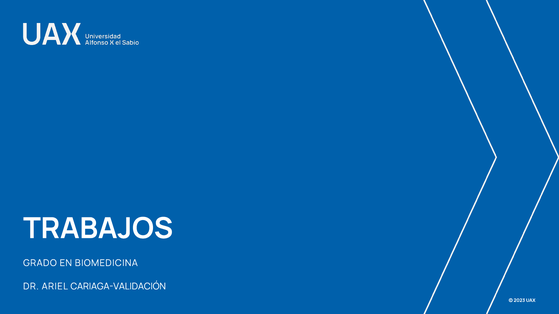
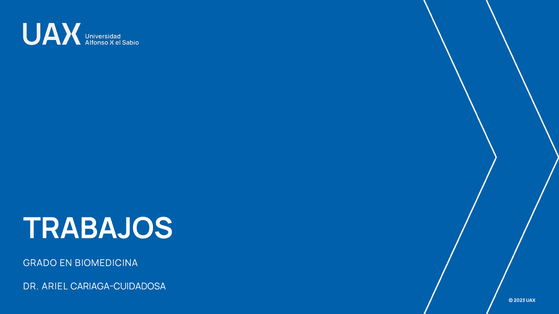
CARIAGA-VALIDACIÓN: CARIAGA-VALIDACIÓN -> CARIAGA-CUIDADOSA (118, 287)
